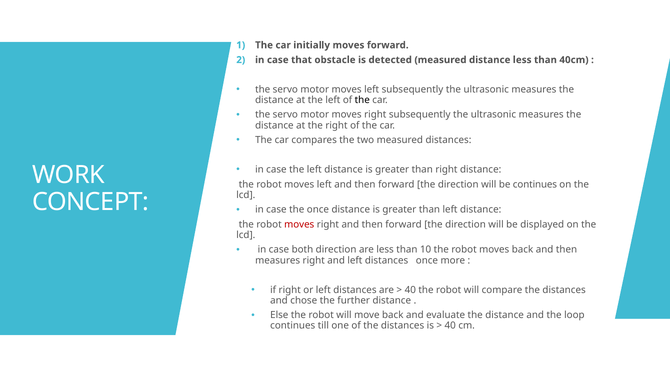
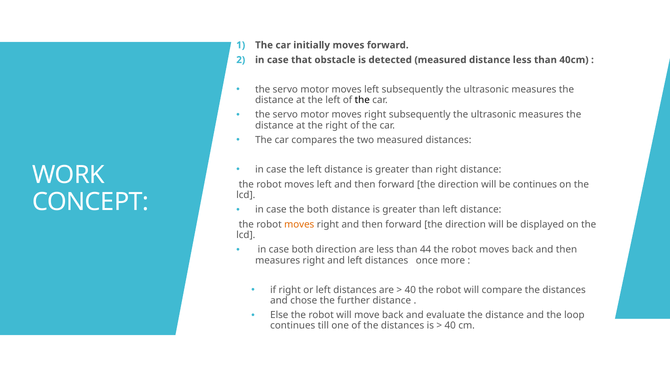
the once: once -> both (318, 210)
moves colour: red -> orange (299, 224)
10: 10 -> 44 (426, 250)
